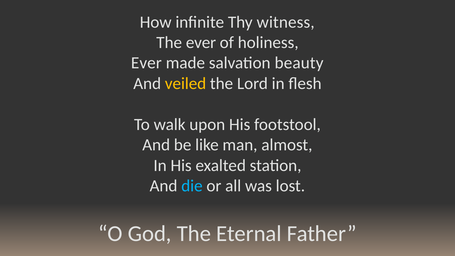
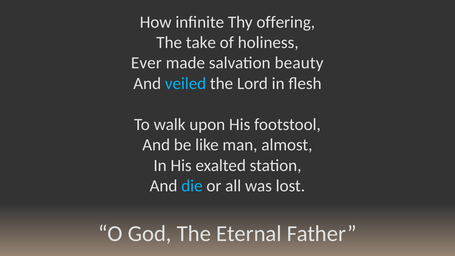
witness: witness -> offering (286, 22)
The ever: ever -> take (201, 43)
veiled colour: yellow -> light blue (186, 83)
